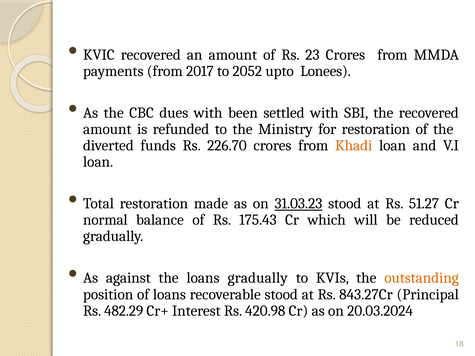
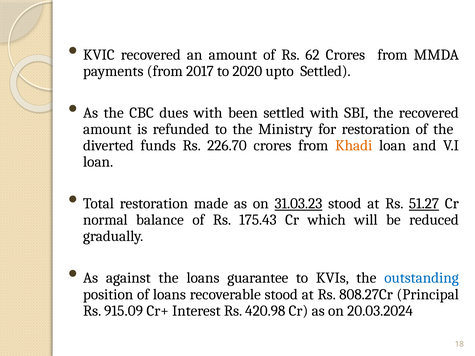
23: 23 -> 62 (312, 55)
2052: 2052 -> 2020 (247, 71)
upto Lonees: Lonees -> Settled (325, 71)
51.27 underline: none -> present (424, 204)
loans gradually: gradually -> guarantee (258, 278)
outstanding colour: orange -> blue (422, 278)
843.27Cr: 843.27Cr -> 808.27Cr (366, 295)
482.29: 482.29 -> 915.09 (124, 311)
